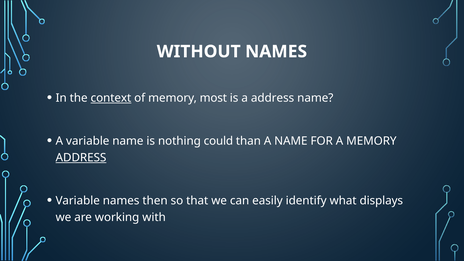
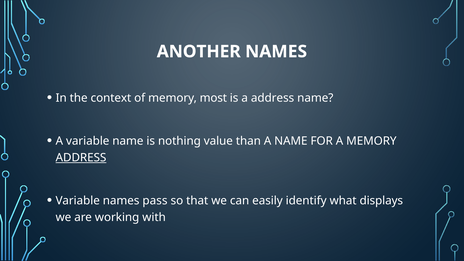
WITHOUT: WITHOUT -> ANOTHER (199, 52)
context underline: present -> none (111, 98)
could: could -> value (218, 141)
then: then -> pass (155, 201)
